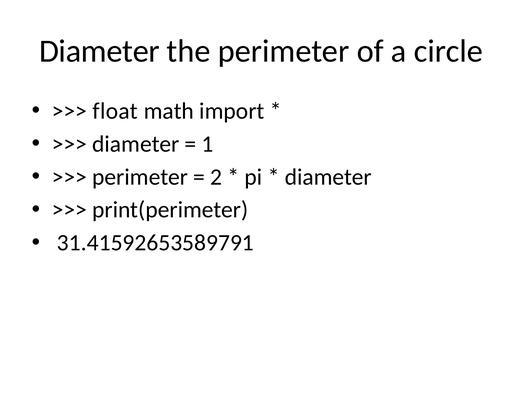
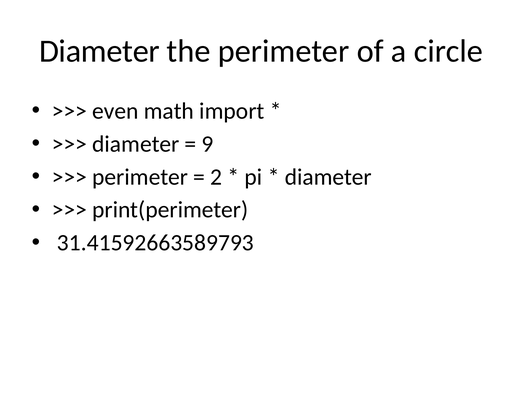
float: float -> even (115, 111)
1: 1 -> 9 (208, 144)
31.41592653589791: 31.41592653589791 -> 31.41592663589793 (155, 243)
